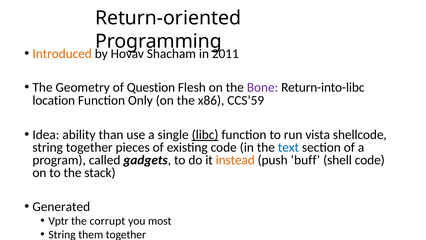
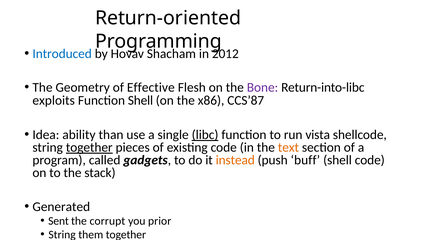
Introduced colour: orange -> blue (62, 54)
2011: 2011 -> 2012 (225, 54)
Question: Question -> Effective (151, 87)
location: location -> exploits (54, 100)
Function Only: Only -> Shell (140, 100)
CCS’59: CCS’59 -> CCS’87 (246, 100)
together underline: none -> present (89, 147)
text colour: blue -> orange (288, 147)
Vptr: Vptr -> Sent (59, 221)
most: most -> prior (160, 221)
